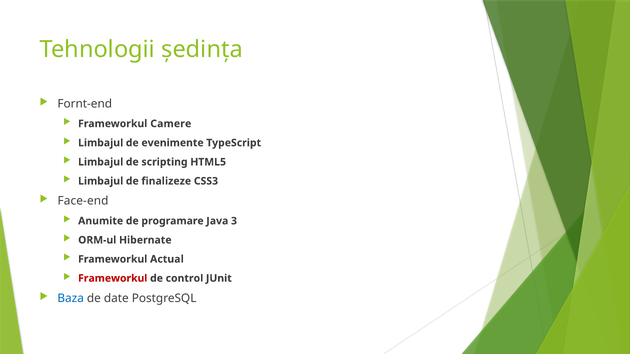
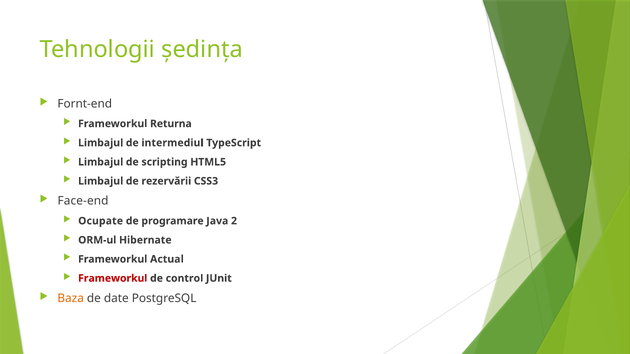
Camere: Camere -> Returna (171, 124)
evenimente: evenimente -> intermediul (172, 143)
finalizeze: finalizeze -> rezervării (166, 181)
Anumite: Anumite -> Ocupate (101, 221)
3: 3 -> 2 (234, 221)
Baza colour: blue -> orange (71, 299)
